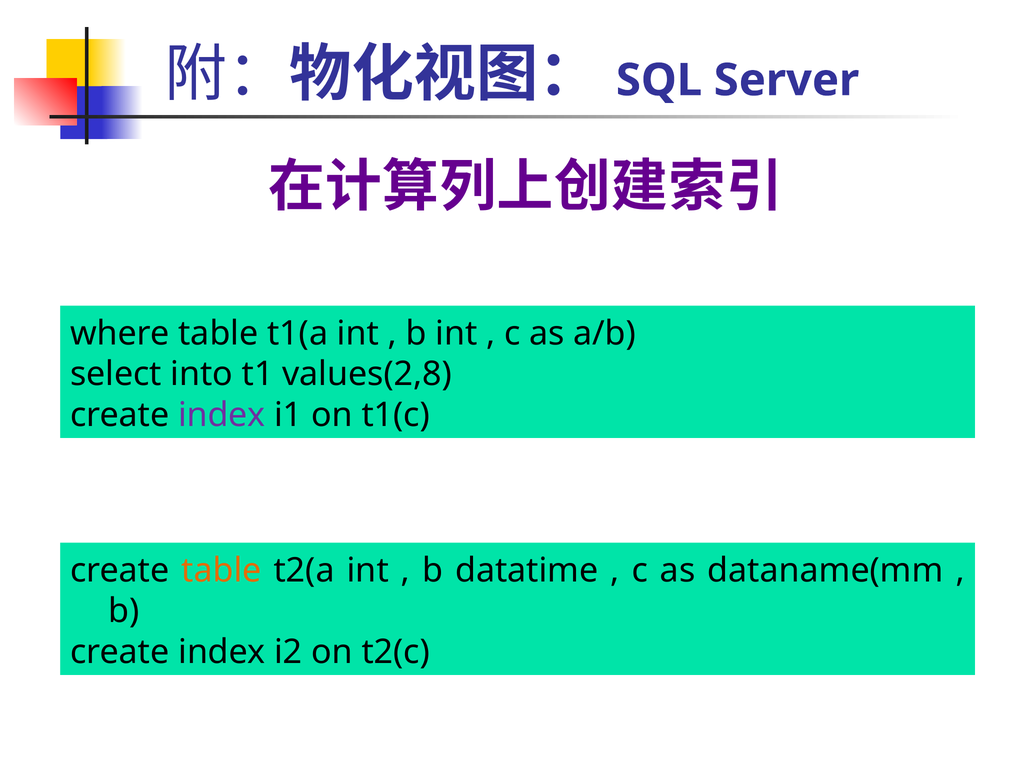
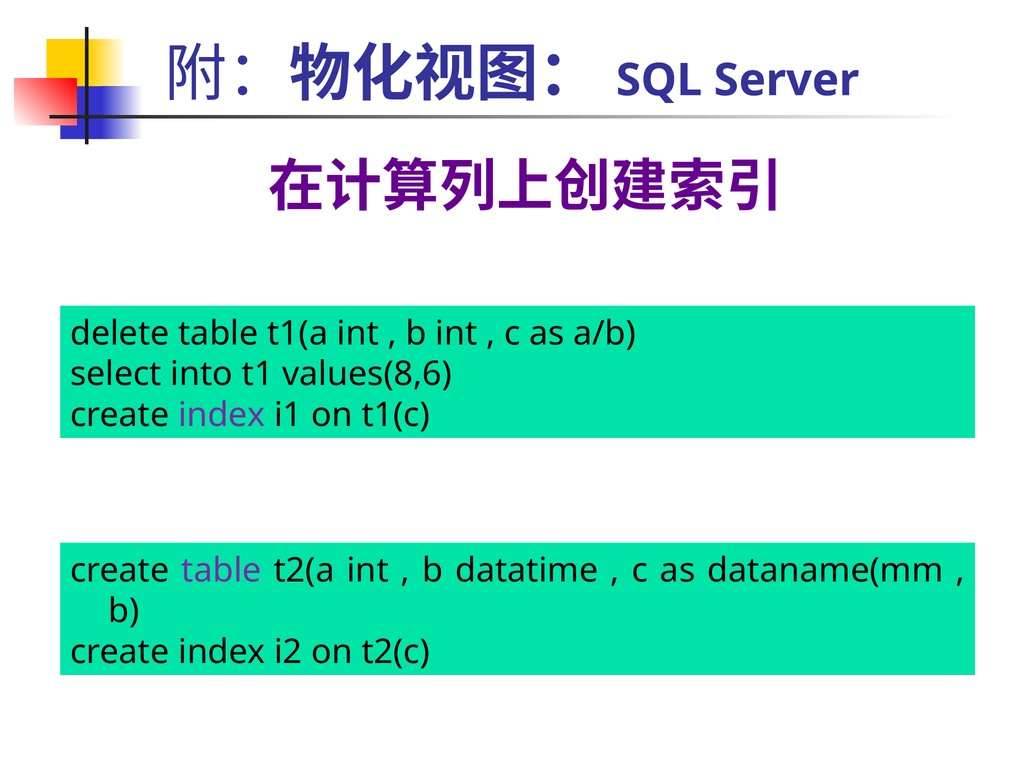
where: where -> delete (120, 334)
values(2,8: values(2,8 -> values(8,6 (367, 374)
table colour: orange -> purple (222, 571)
